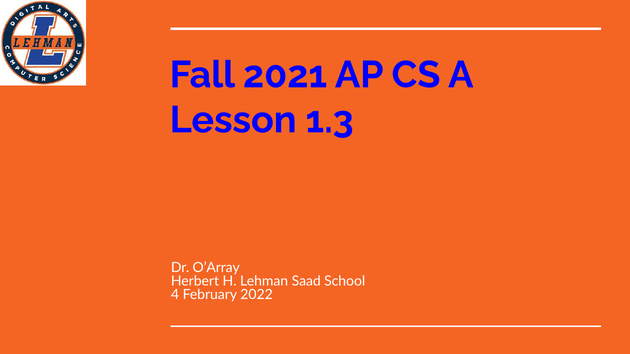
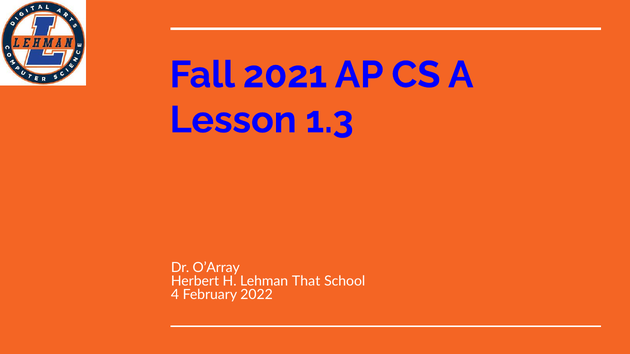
Saad: Saad -> That (306, 282)
